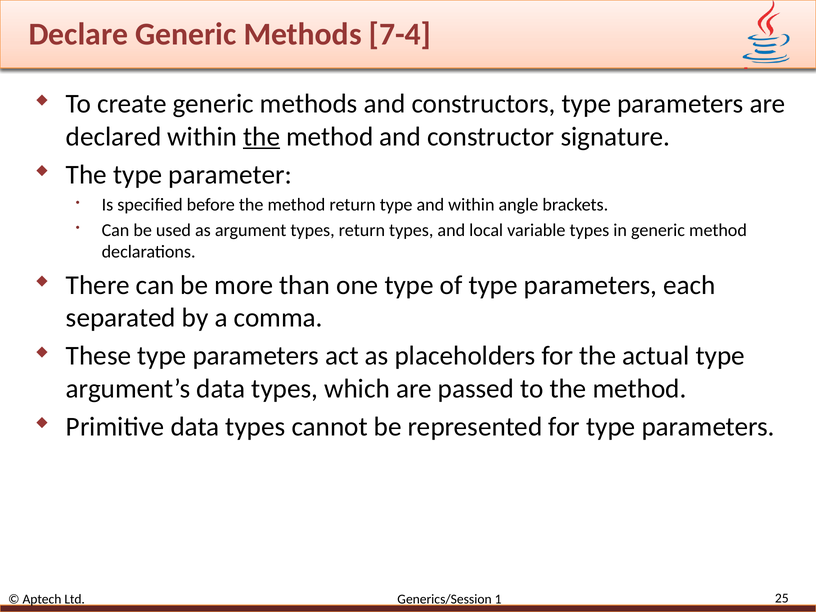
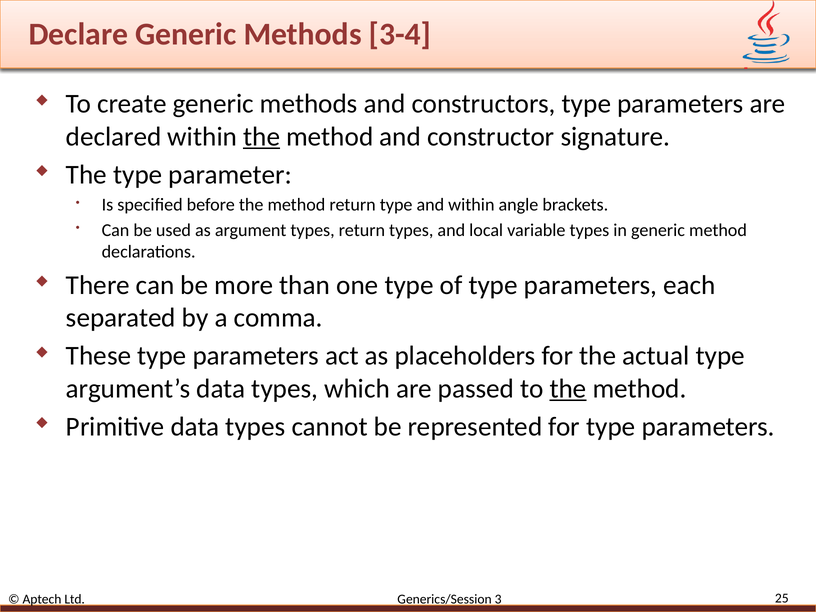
7-4: 7-4 -> 3-4 (400, 34)
the underline: none -> present (568, 389)
1: 1 -> 3 (498, 599)
